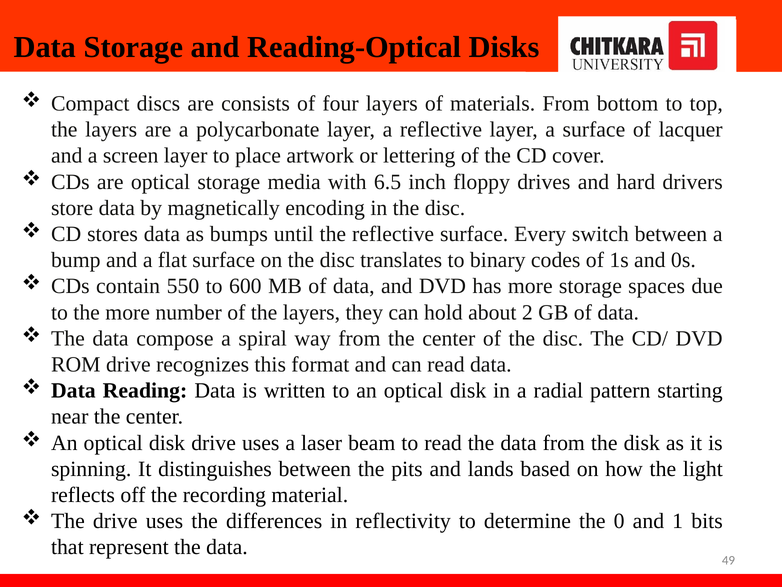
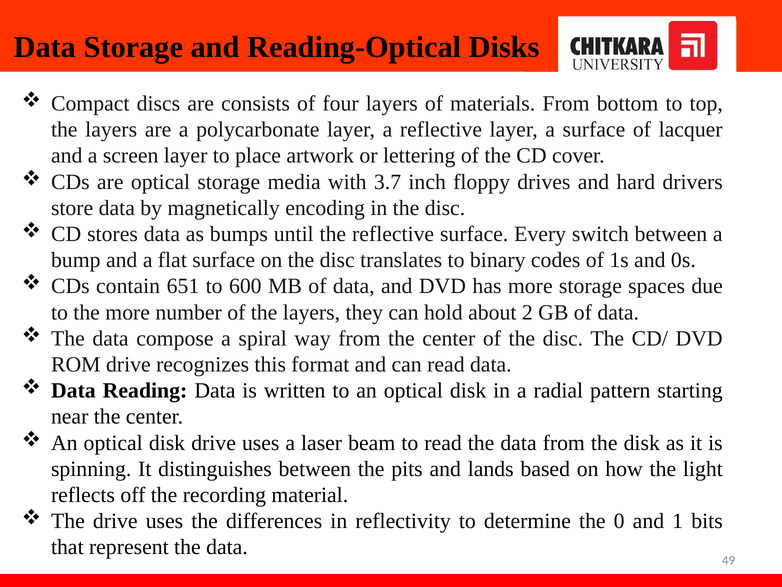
6.5: 6.5 -> 3.7 (388, 182)
550: 550 -> 651 (183, 286)
